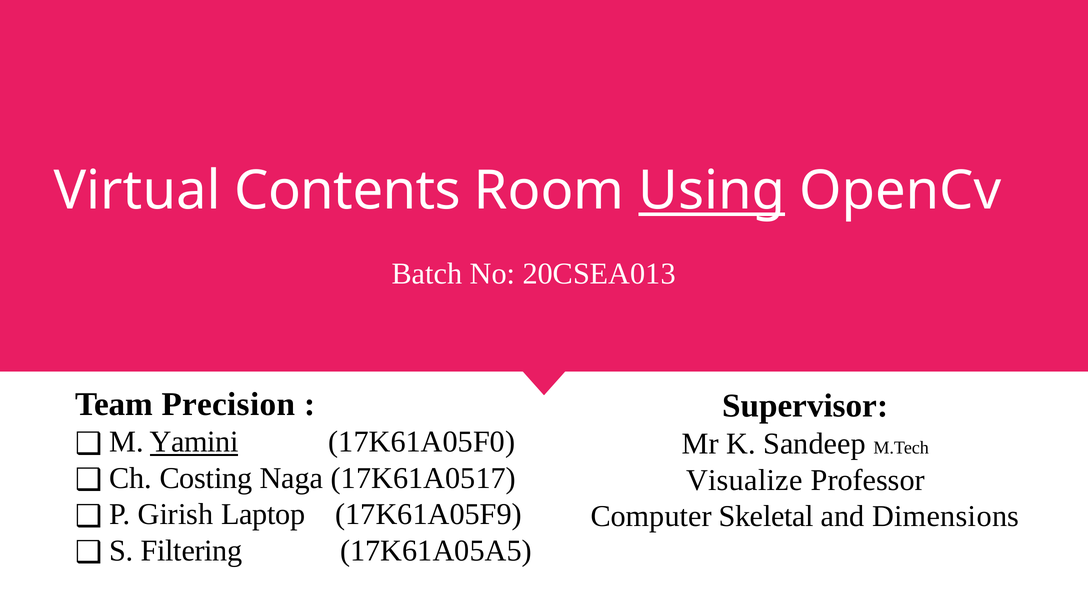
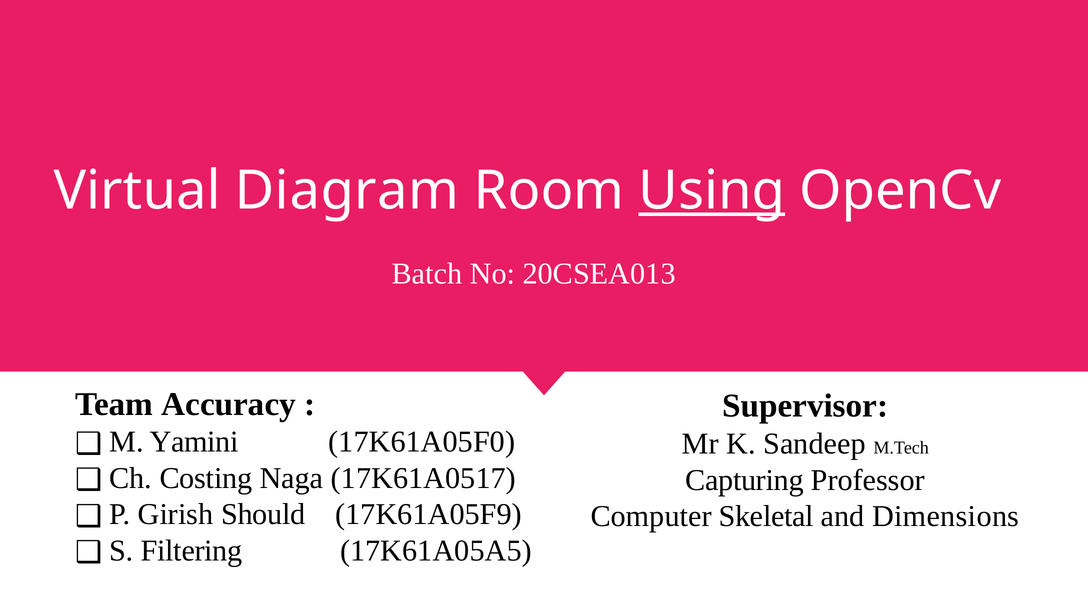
Contents: Contents -> Diagram (347, 191)
Precision: Precision -> Accuracy (229, 404)
Yamini underline: present -> none (194, 442)
Visualize: Visualize -> Capturing (745, 480)
Laptop: Laptop -> Should (263, 514)
